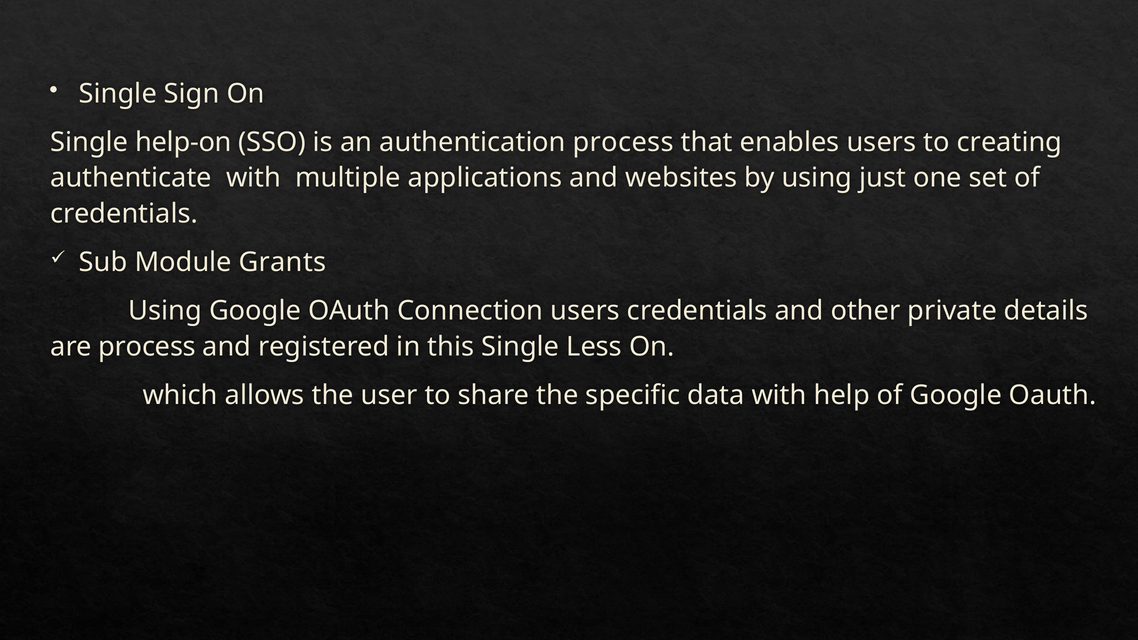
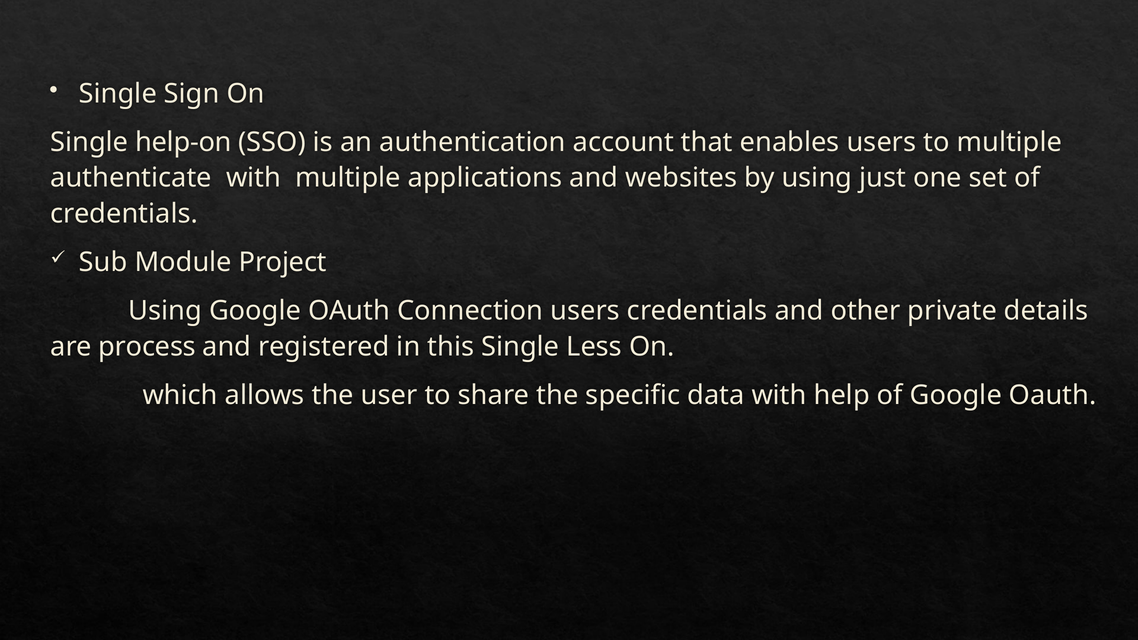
authentication process: process -> account (623, 142)
to creating: creating -> multiple (1009, 142)
Grants: Grants -> Project (283, 262)
